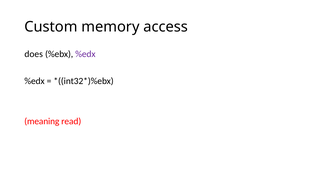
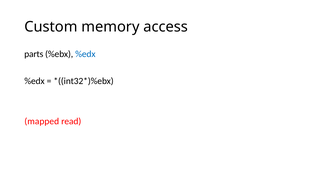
does: does -> parts (34, 54)
%edx colour: purple -> blue (85, 54)
meaning: meaning -> mapped (42, 121)
